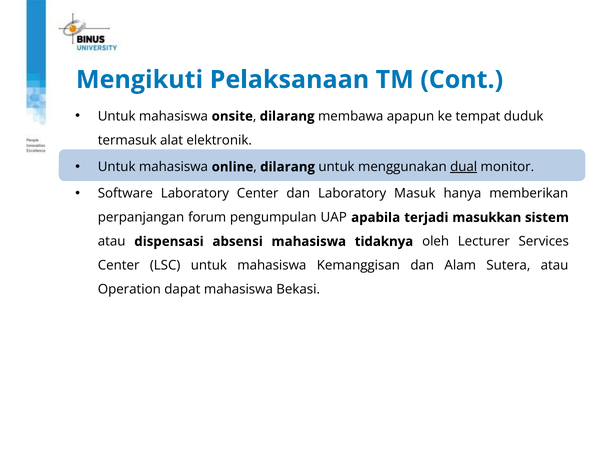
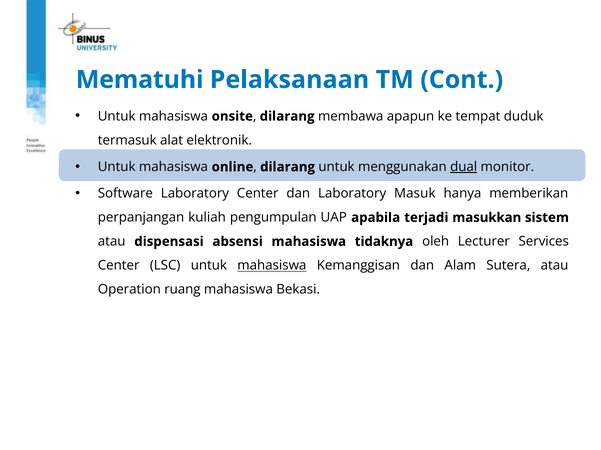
Mengikuti: Mengikuti -> Mematuhi (140, 80)
forum: forum -> kuliah (207, 218)
mahasiswa underline: none -> present (272, 266)
dapat: dapat -> ruang (182, 290)
